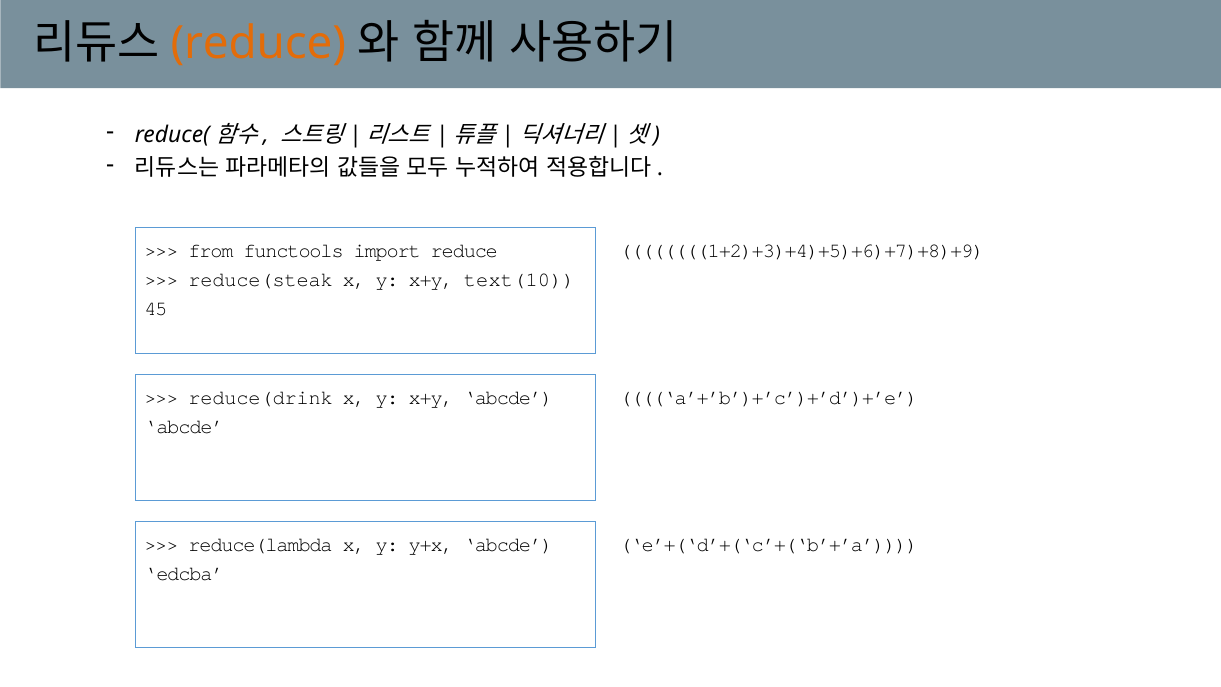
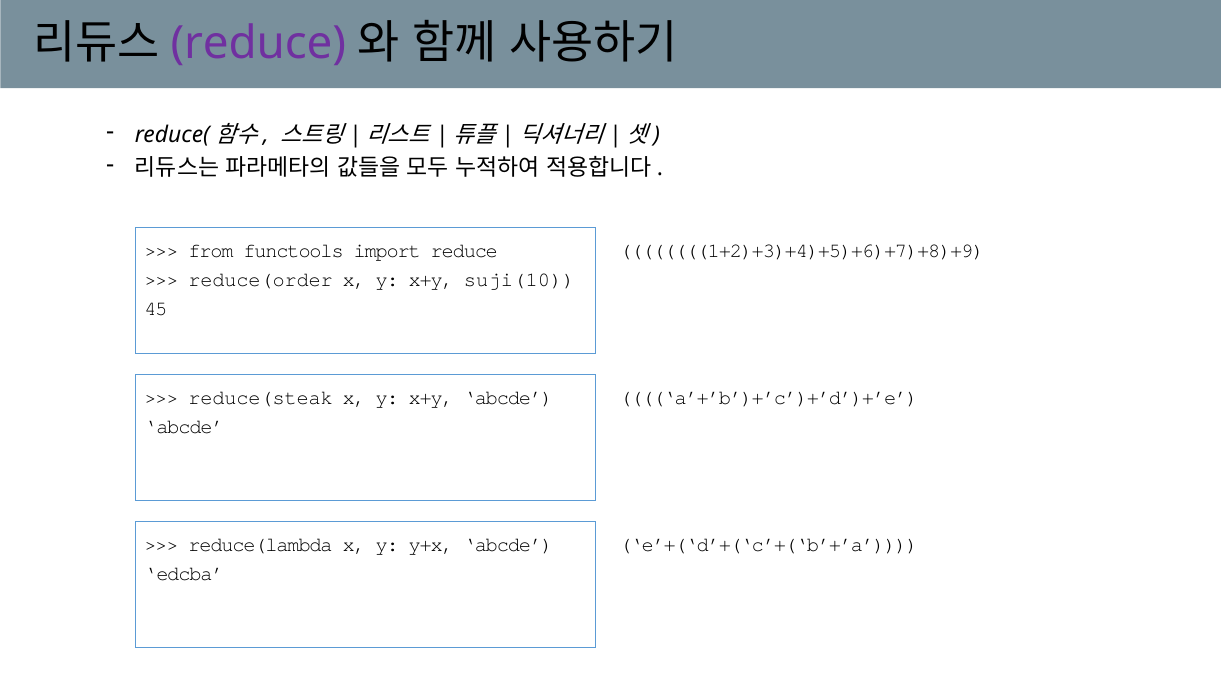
reduce colour: orange -> purple (258, 44)
reduce(steak: reduce(steak -> reduce(order (261, 280)
text(10: text(10 -> suji(10 (519, 280)
reduce(drink: reduce(drink -> reduce(steak (261, 397)
